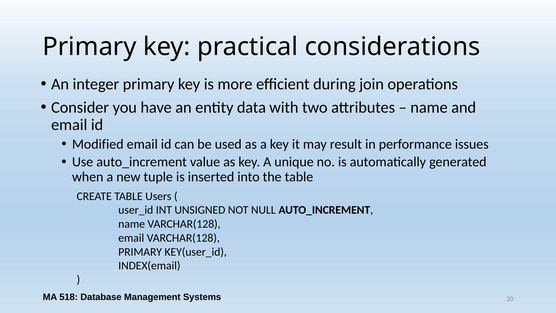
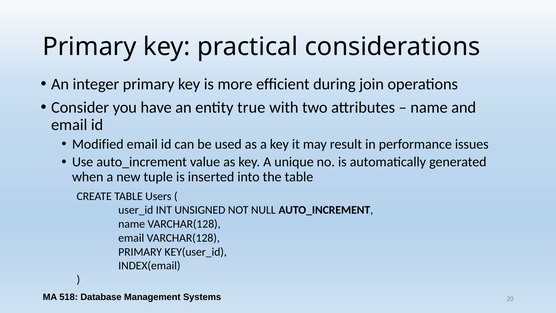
data: data -> true (251, 107)
